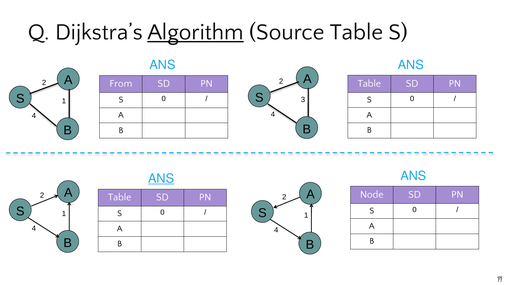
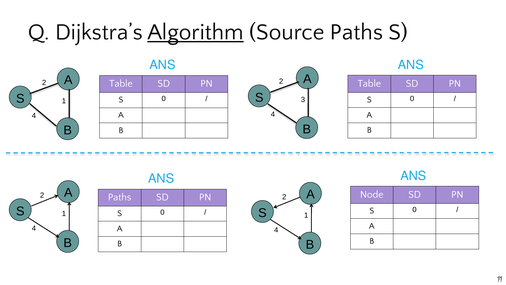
Source Table: Table -> Paths (356, 32)
2 From: From -> Table (121, 84)
ANS underline: present -> none (161, 178)
Table: Table -> Paths (120, 197)
